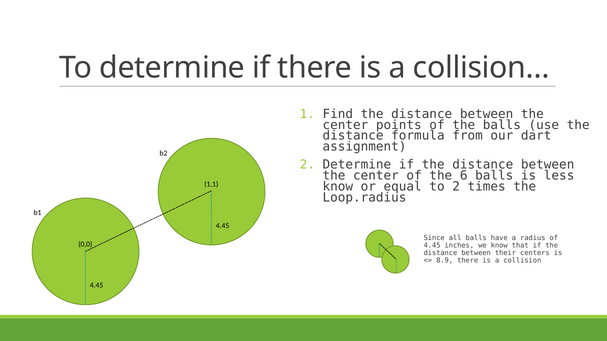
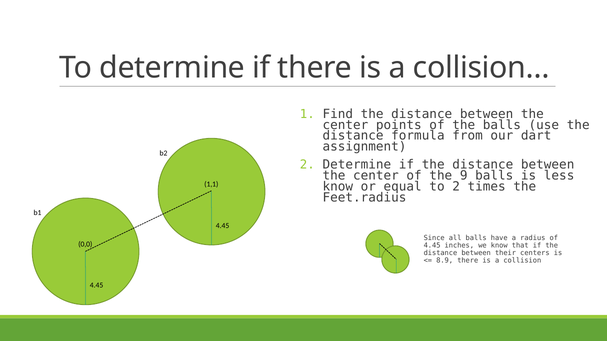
6: 6 -> 9 (464, 176)
Loop.radius: Loop.radius -> Feet.radius (365, 198)
